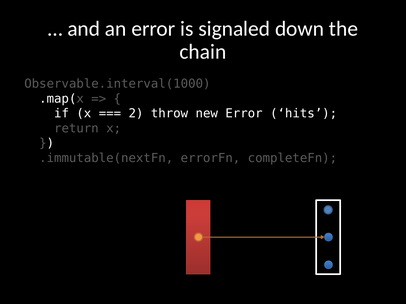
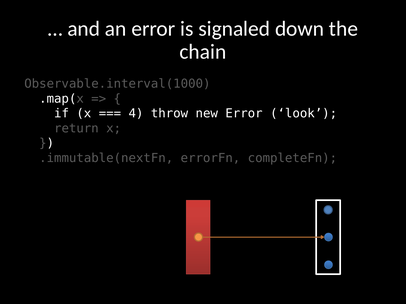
2: 2 -> 4 (136, 114)
hits: hits -> look (304, 114)
